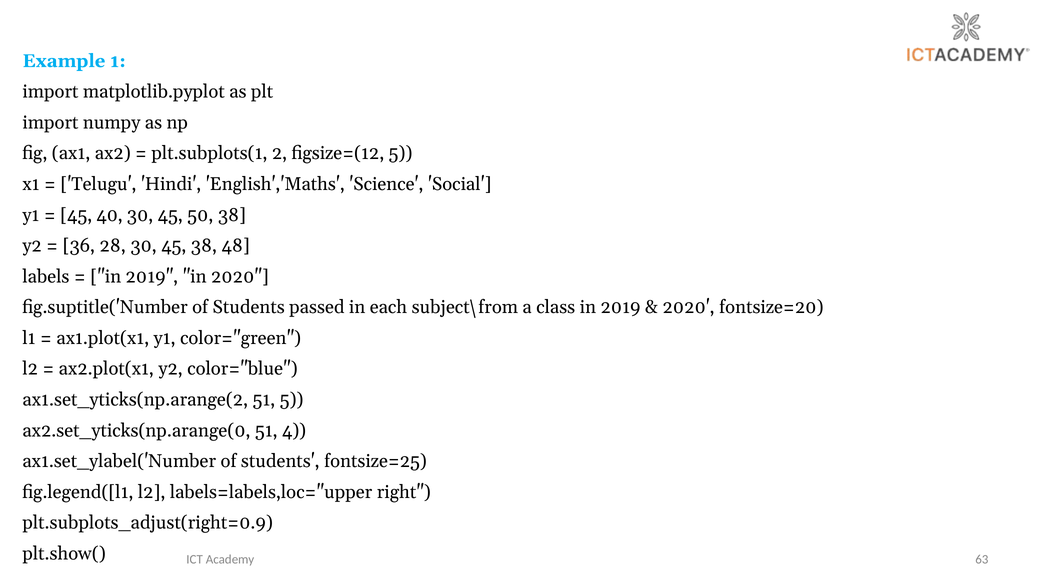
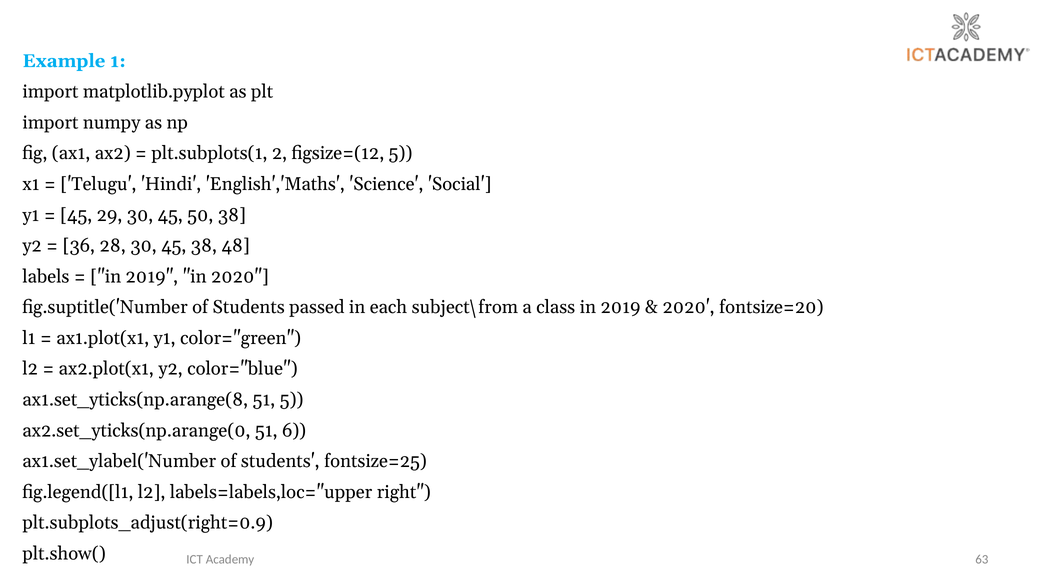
40: 40 -> 29 (110, 215)
ax1.set_yticks(np.arange(2: ax1.set_yticks(np.arange(2 -> ax1.set_yticks(np.arange(8 (135, 399)
4: 4 -> 6 (294, 430)
